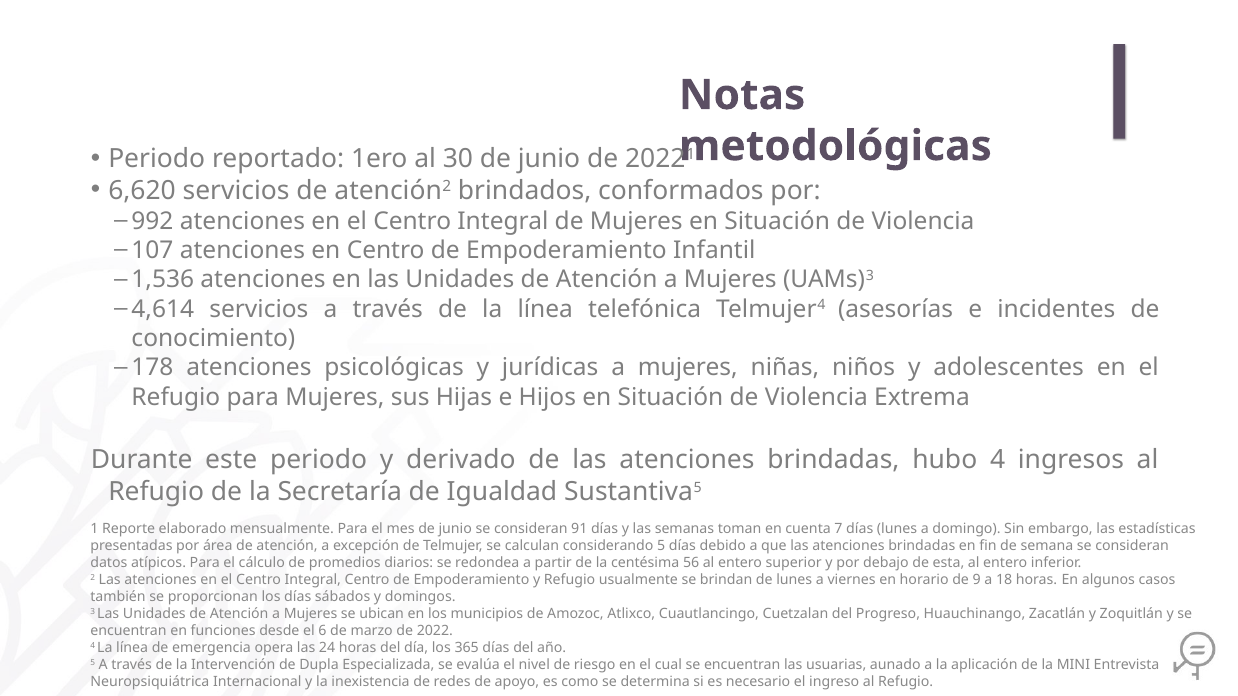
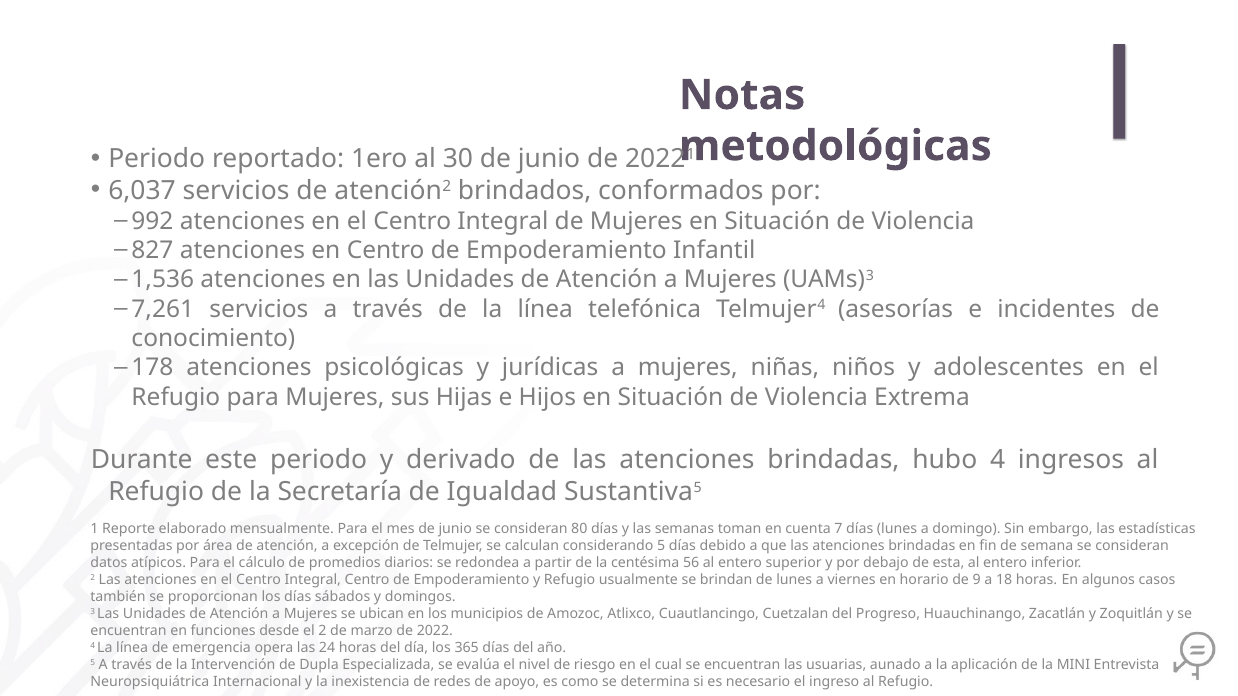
6,620: 6,620 -> 6,037 (142, 191)
107: 107 -> 827 (153, 250)
4,614: 4,614 -> 7,261 (163, 309)
91: 91 -> 80 (579, 529)
el 6: 6 -> 2 (322, 632)
